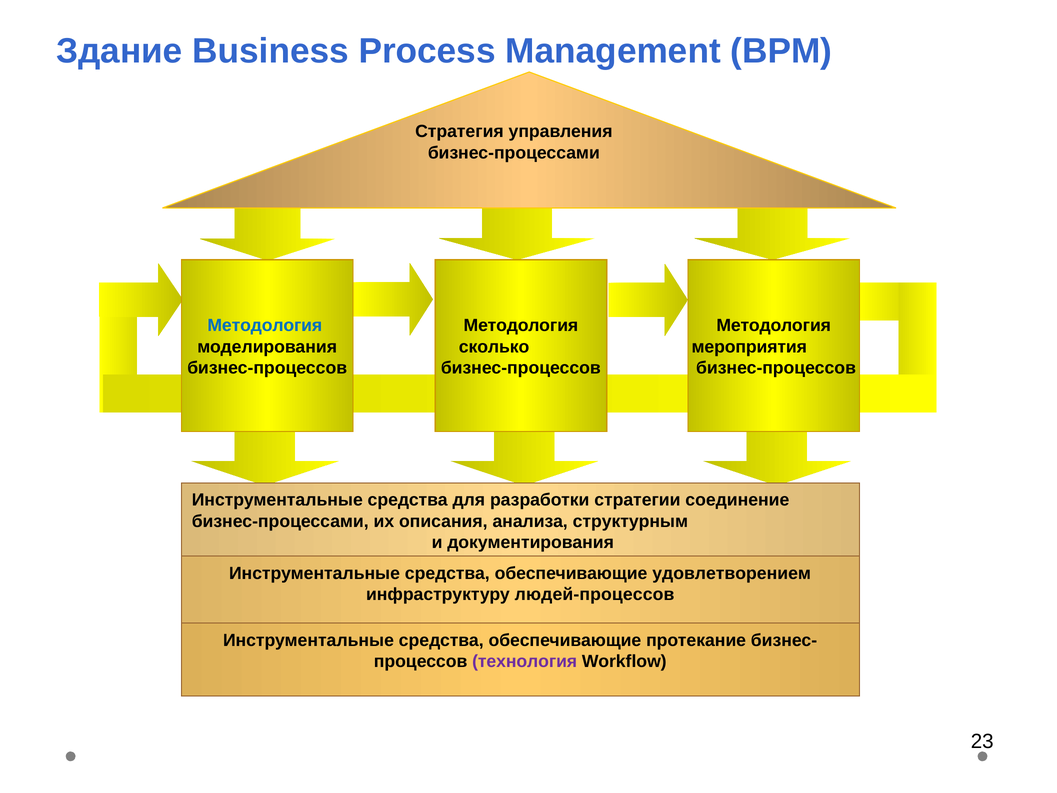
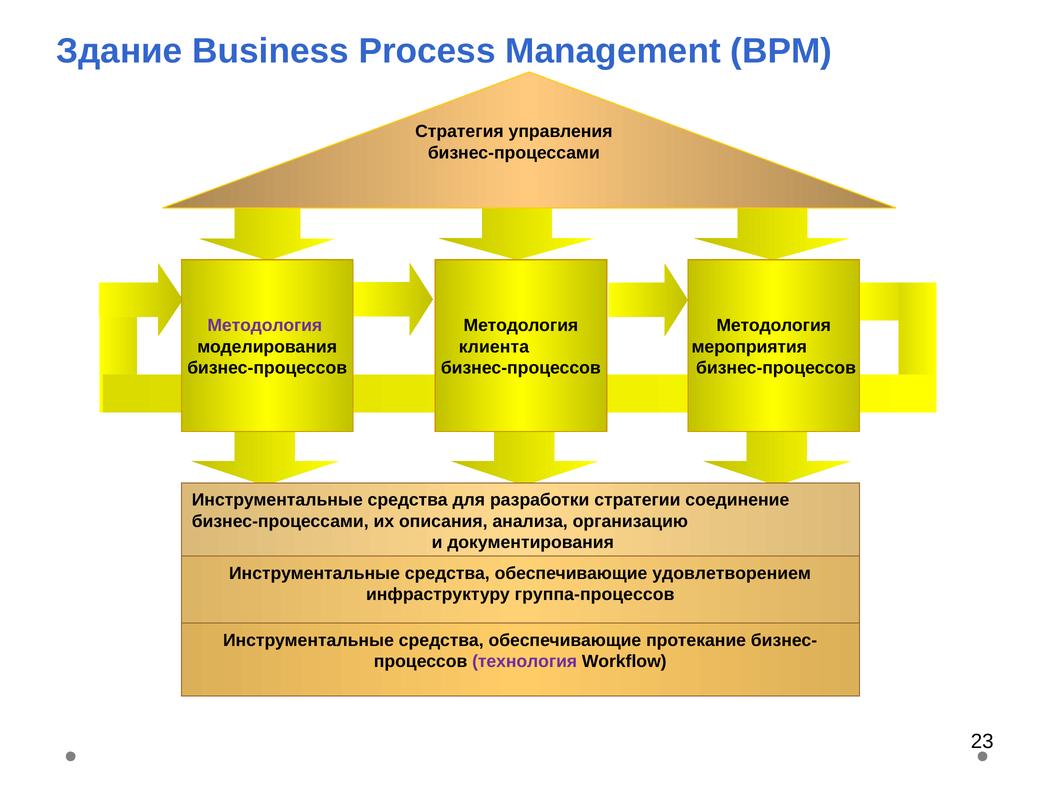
Методология colour: blue -> purple (265, 326)
сколько: сколько -> клиента (494, 347)
структурным: структурным -> организацию (630, 521)
людей-процессов: людей-процессов -> группа-процессов (595, 594)
